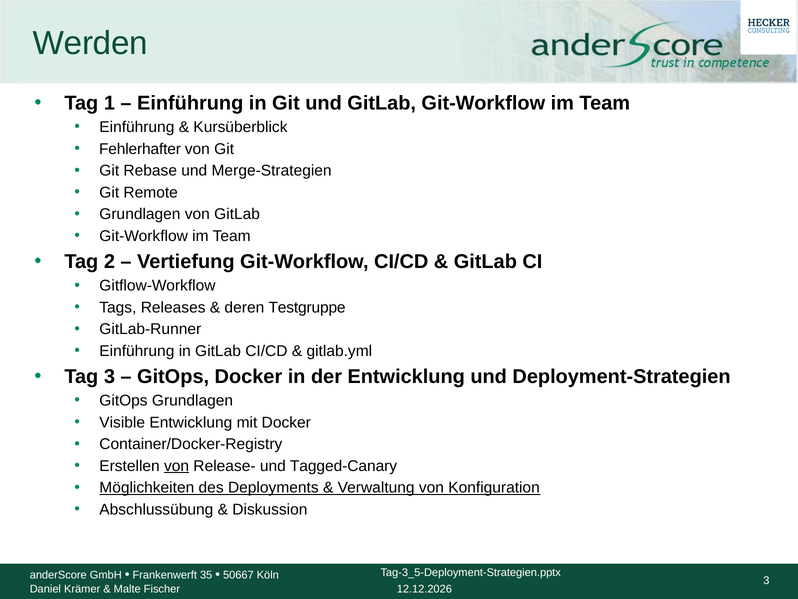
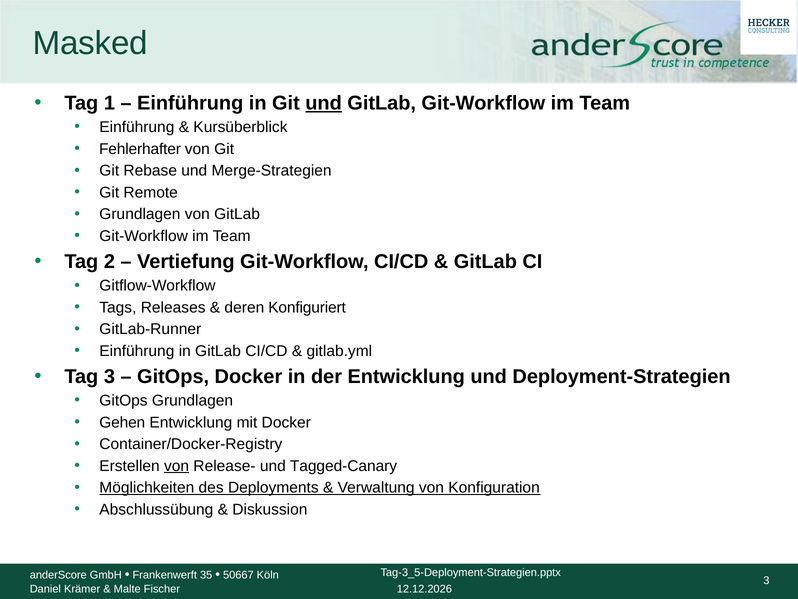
Werden: Werden -> Masked (90, 43)
und underline: none -> present (324, 103)
Testgruppe: Testgruppe -> Konfiguriert (307, 307)
Visible: Visible -> Gehen (122, 422)
